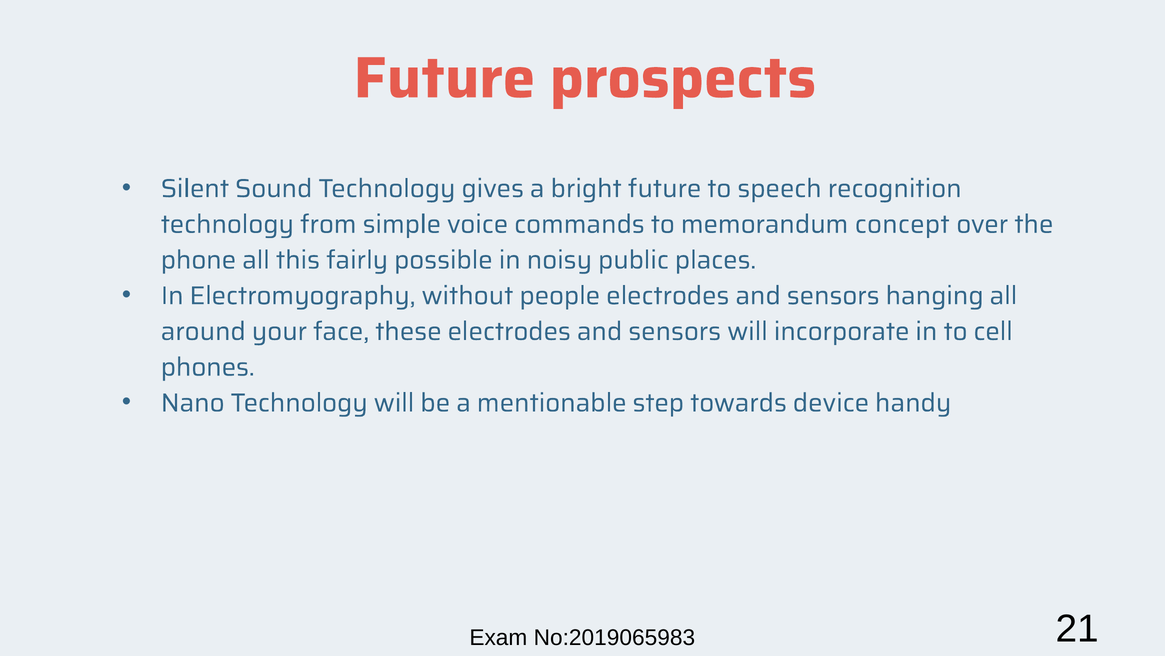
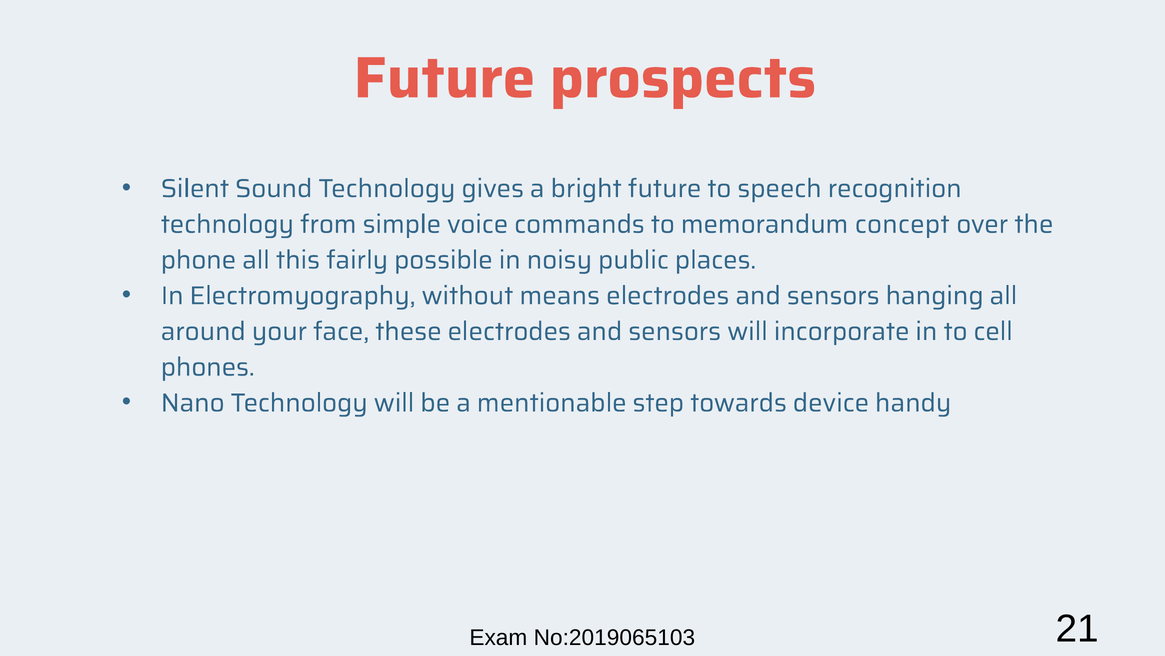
people: people -> means (560, 295)
No:2019065983: No:2019065983 -> No:2019065103 (614, 637)
